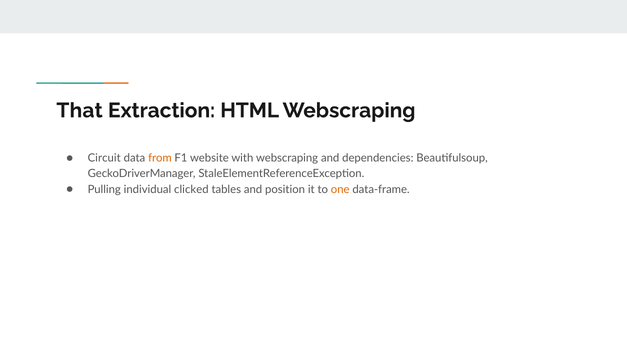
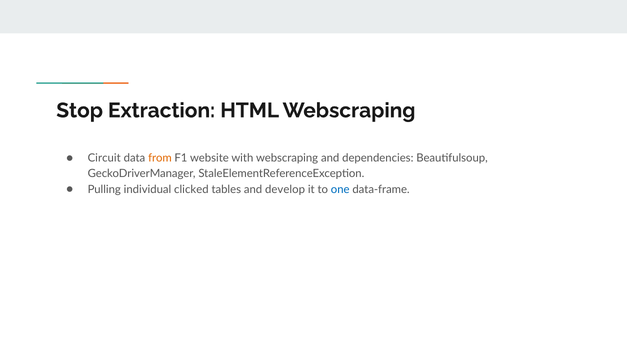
That: That -> Stop (80, 111)
position: position -> develop (285, 190)
one colour: orange -> blue (340, 190)
